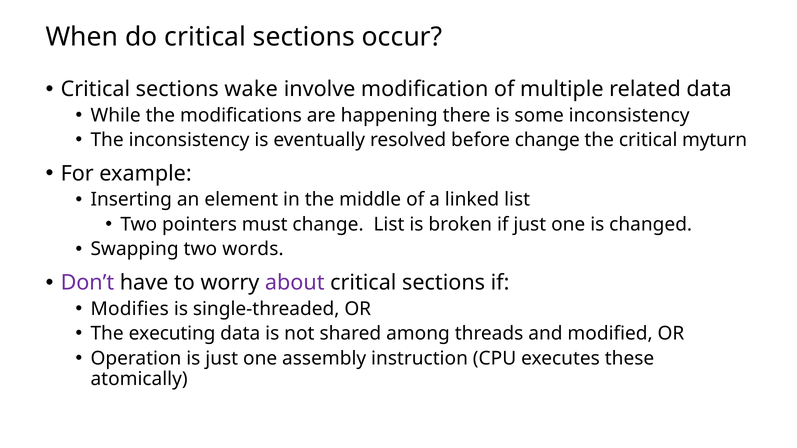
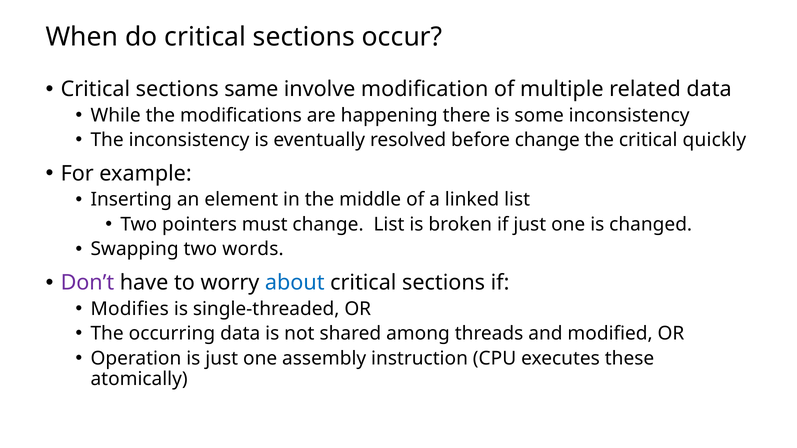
wake: wake -> same (251, 89)
myturn: myturn -> quickly (714, 140)
about colour: purple -> blue (295, 283)
executing: executing -> occurring (172, 334)
